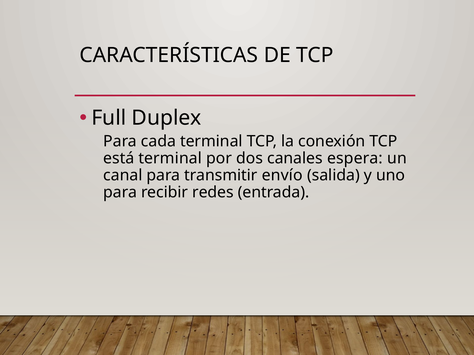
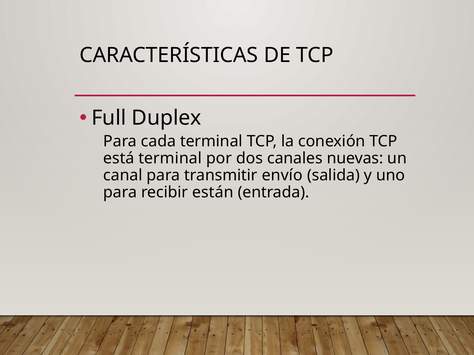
espera: espera -> nuevas (355, 158)
redes: redes -> están (213, 193)
